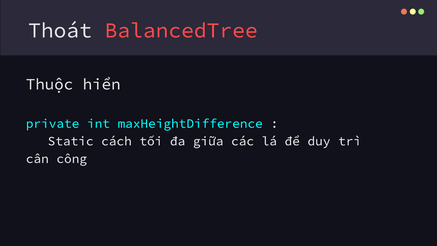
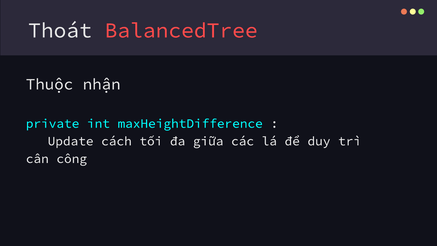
hiển: hiển -> nhận (102, 84)
Static: Static -> Update (71, 141)
